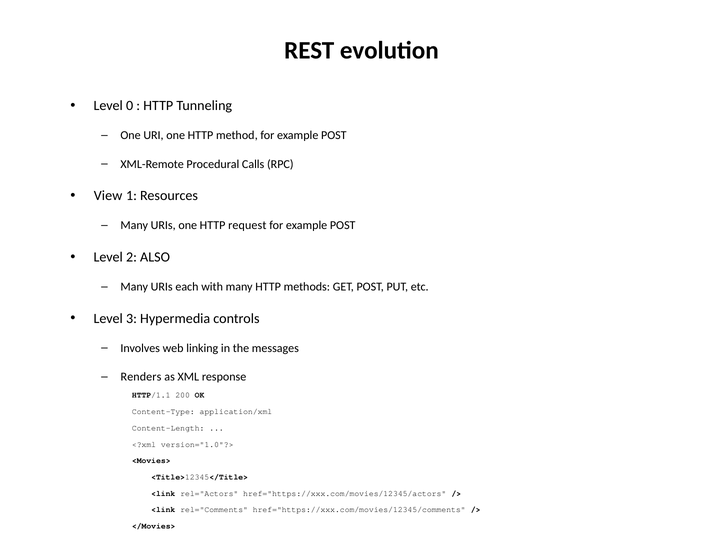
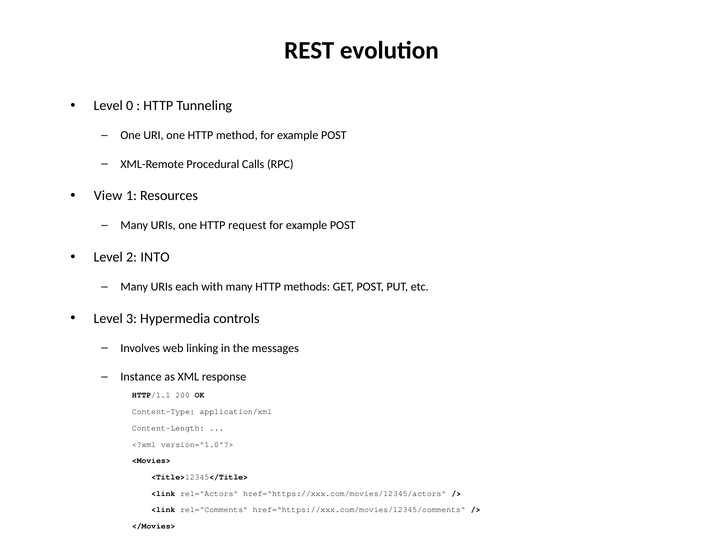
ALSO: ALSO -> INTO (155, 257)
Renders: Renders -> Instance (141, 376)
